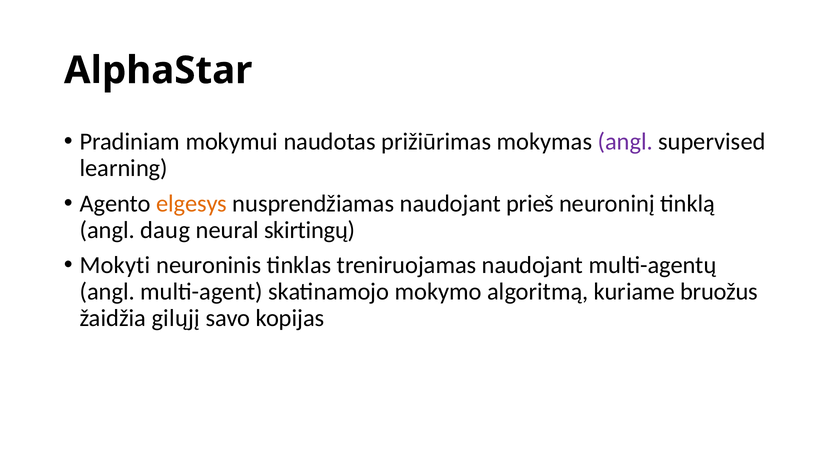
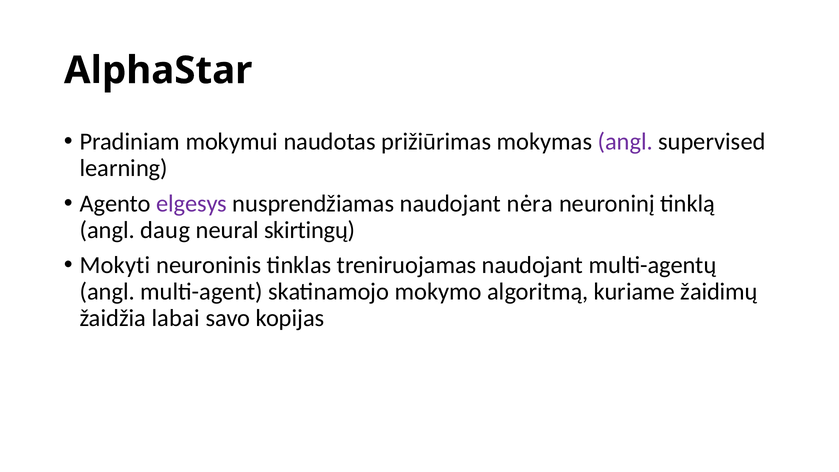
elgesys colour: orange -> purple (192, 203)
prieš: prieš -> nėra (530, 203)
bruožus: bruožus -> žaidimų (719, 292)
gilųjį: gilųjį -> labai (176, 318)
